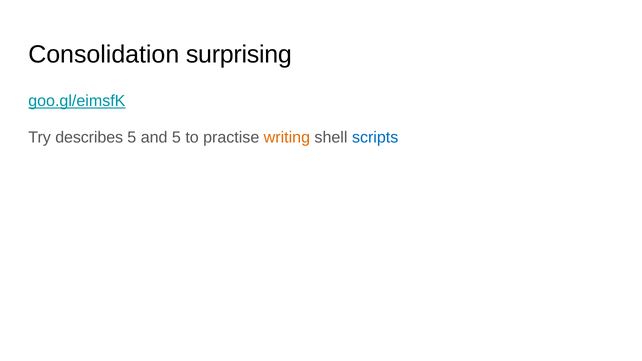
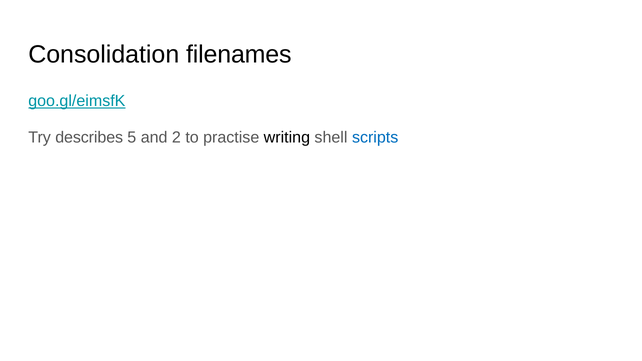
surprising: surprising -> filenames (239, 54)
and 5: 5 -> 2 (176, 137)
writing colour: orange -> black (287, 137)
